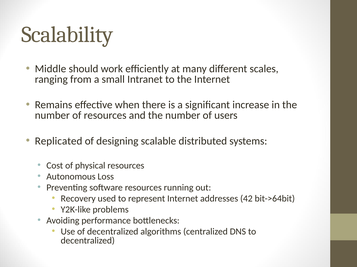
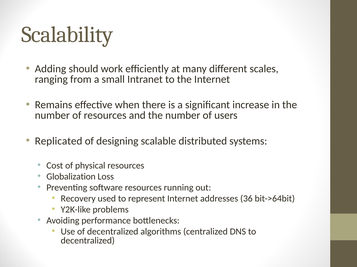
Middle: Middle -> Adding (50, 69)
Autonomous: Autonomous -> Globalization (71, 177)
42: 42 -> 36 (246, 199)
